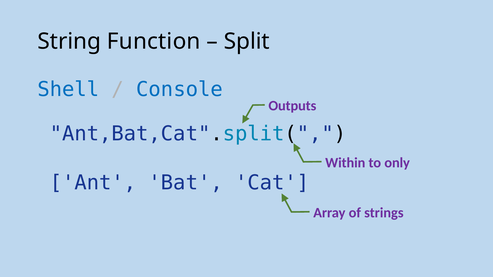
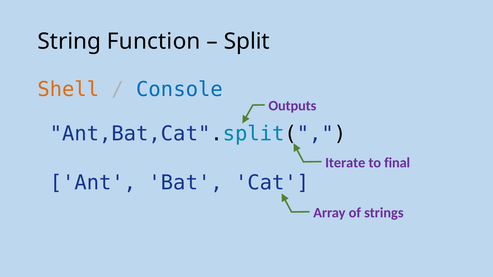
Shell colour: blue -> orange (68, 89)
Within: Within -> Iterate (345, 163)
only: only -> final (397, 163)
